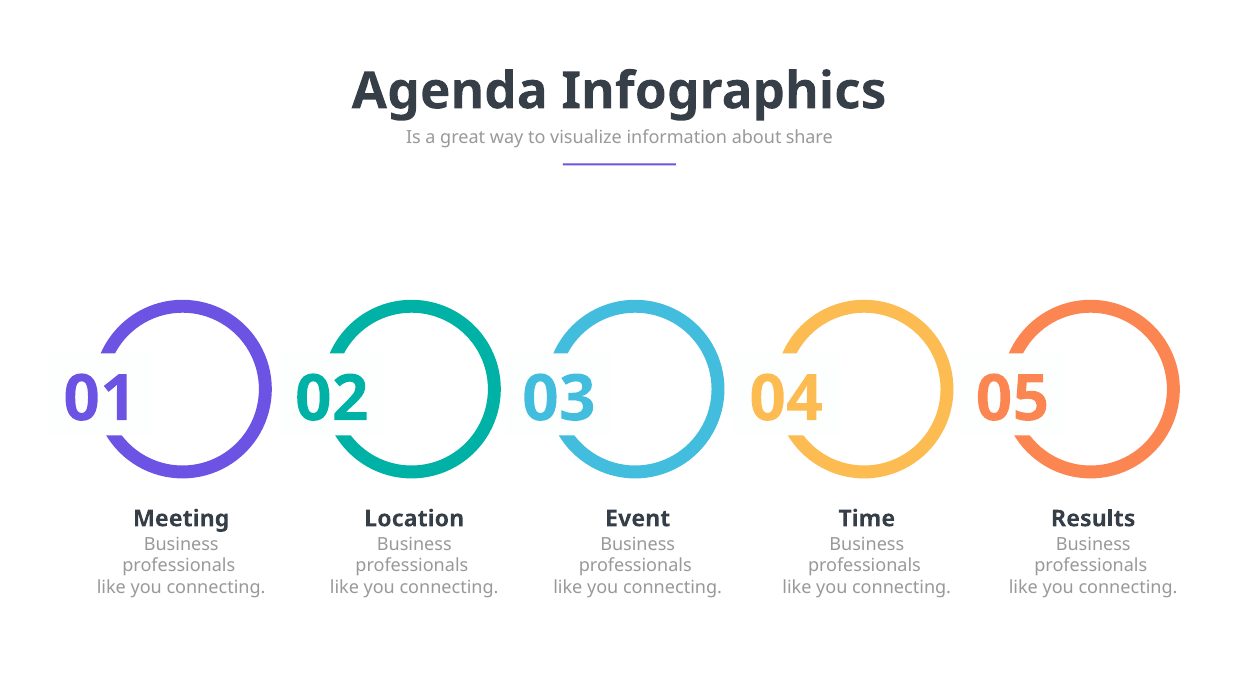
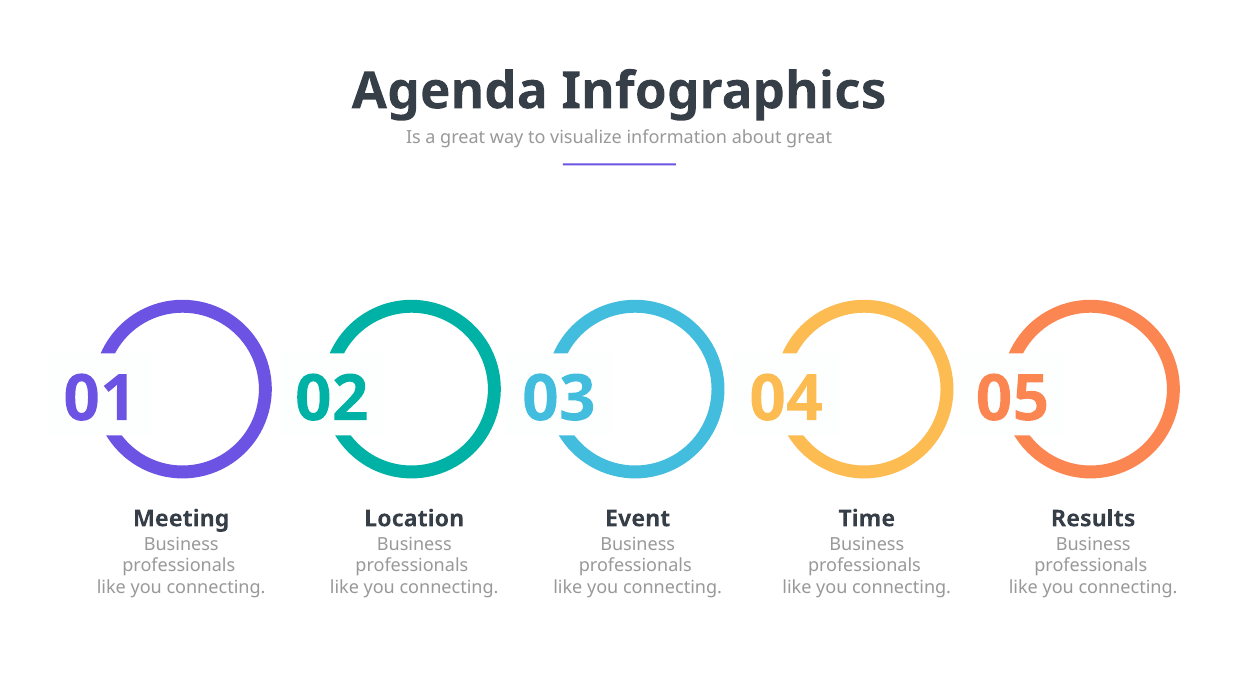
about share: share -> great (809, 138)
